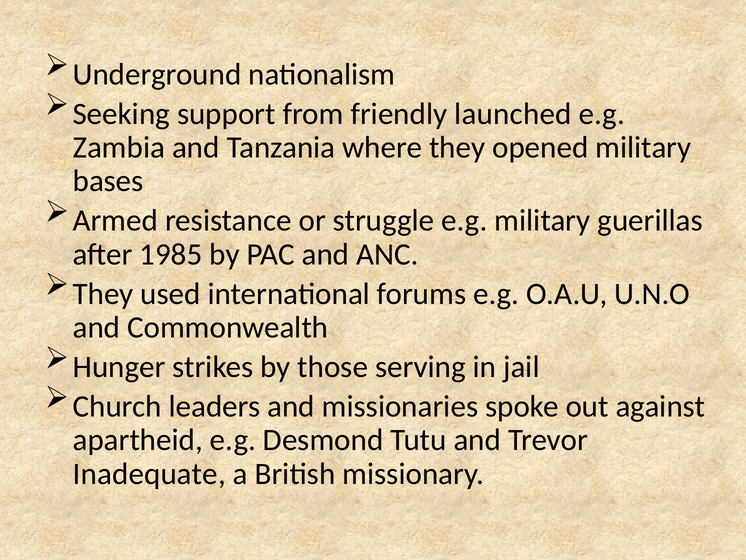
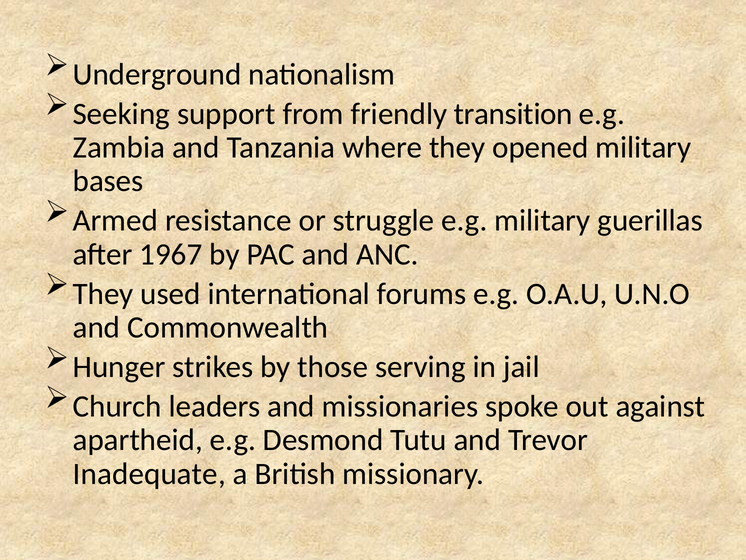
launched: launched -> transition (513, 114)
1985: 1985 -> 1967 (171, 254)
